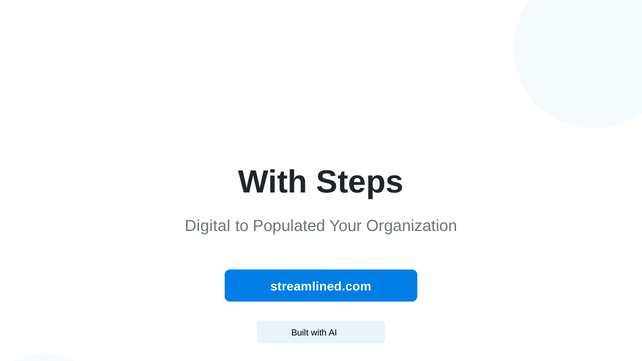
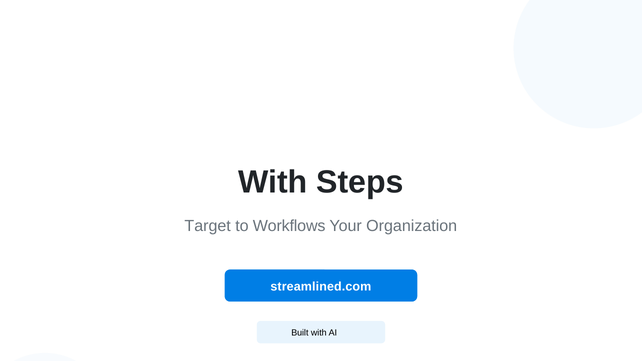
Digital: Digital -> Target (208, 226)
Populated: Populated -> Workflows (289, 226)
